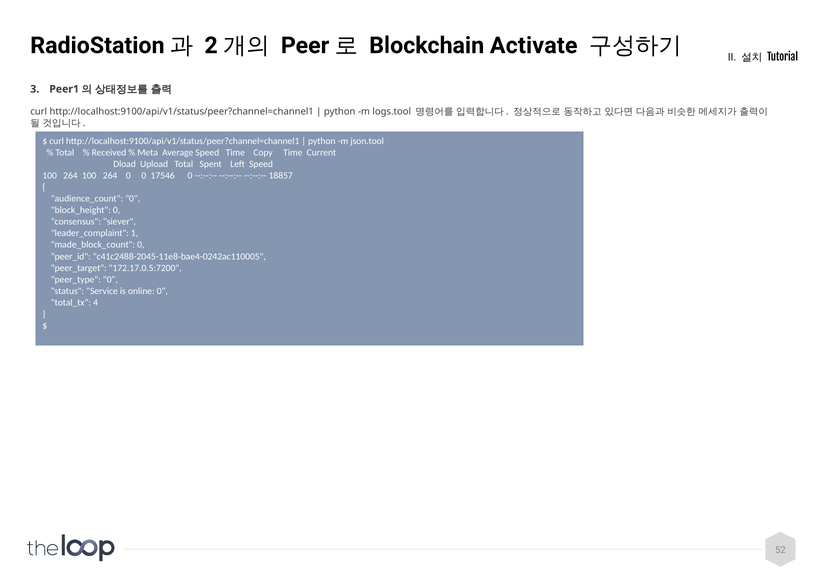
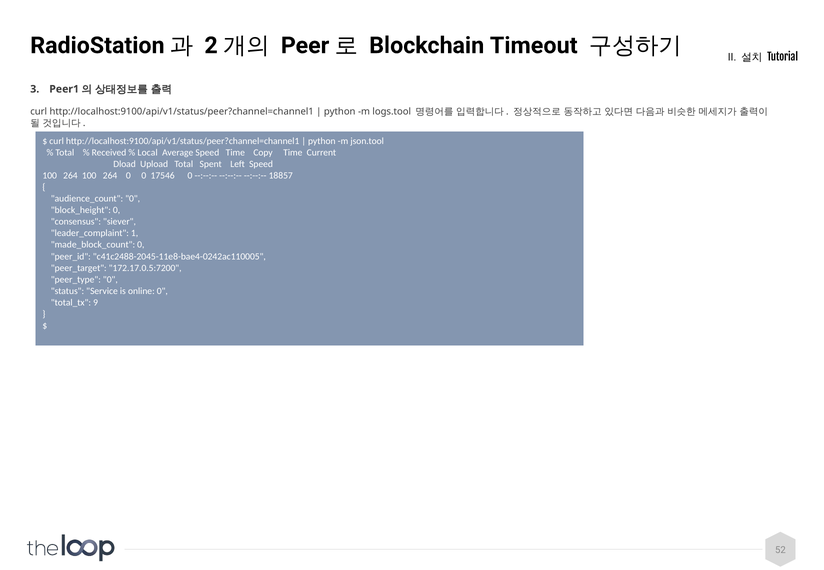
Activate: Activate -> Timeout (534, 46)
Meta: Meta -> Local (148, 153)
4: 4 -> 9 (96, 303)
